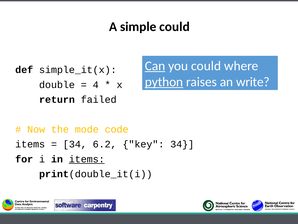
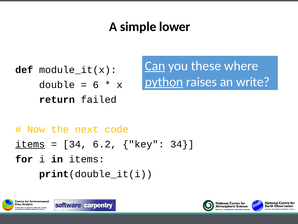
simple could: could -> lower (175, 27)
you could: could -> these (206, 66)
simple_it(x: simple_it(x -> module_it(x (78, 70)
4: 4 -> 6 (96, 85)
mode: mode -> next (87, 129)
items underline: none -> present (30, 144)
items underline: present -> none (87, 159)
